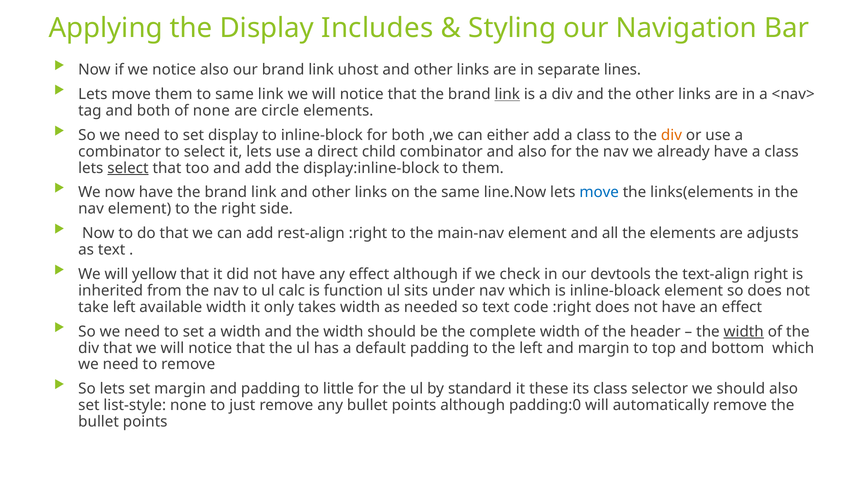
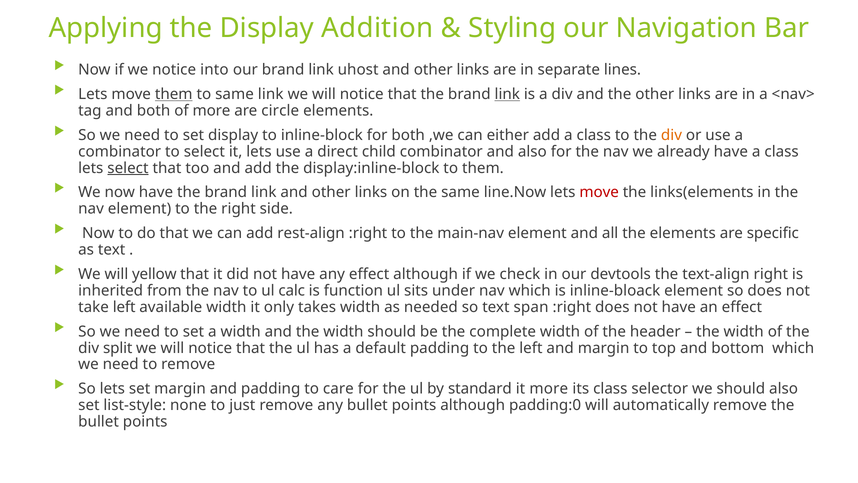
Includes: Includes -> Addition (377, 28)
notice also: also -> into (214, 70)
them underline: none -> present (174, 94)
of none: none -> more (211, 111)
move colour: blue -> red (599, 192)
adjusts: adjusts -> specific (773, 233)
code: code -> span (531, 307)
width underline: present -> none (744, 331)
div that: that -> split (118, 348)
little: little -> care (338, 389)
it these: these -> more (549, 389)
